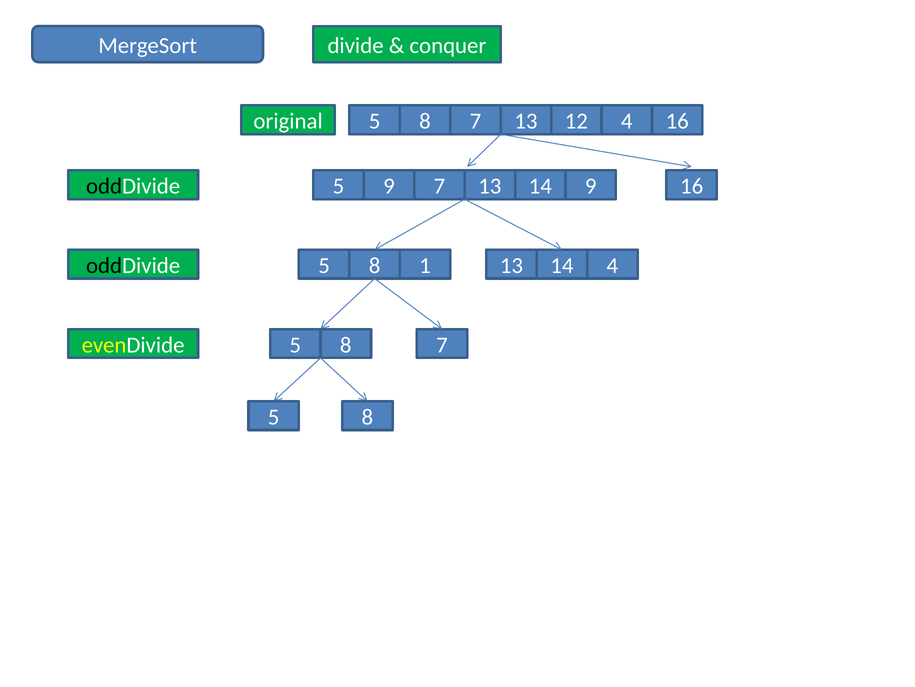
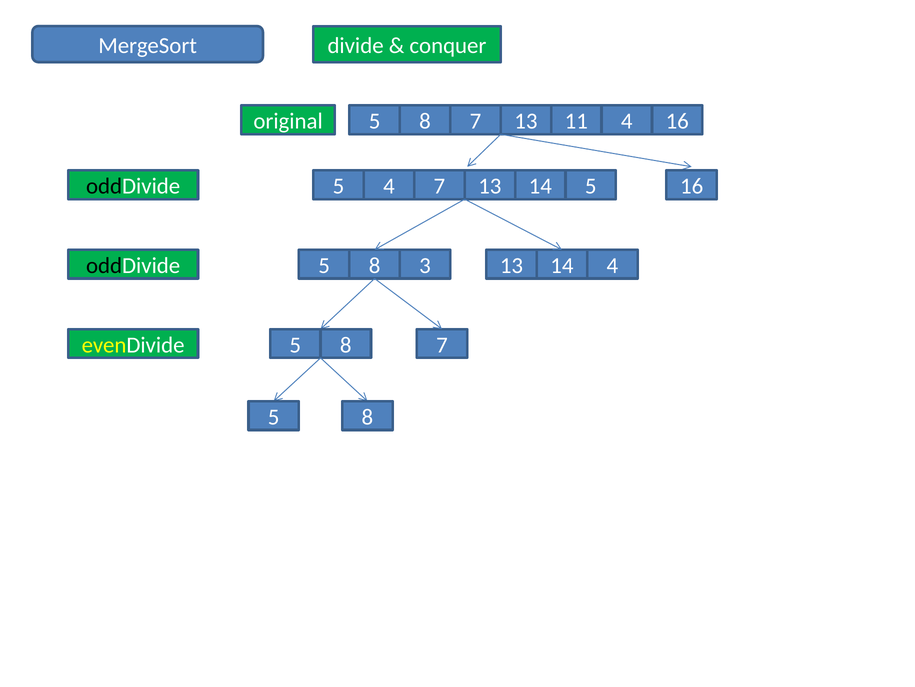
12: 12 -> 11 (576, 121)
5 9: 9 -> 4 (389, 186)
14 9: 9 -> 5 (591, 186)
1: 1 -> 3 (425, 265)
